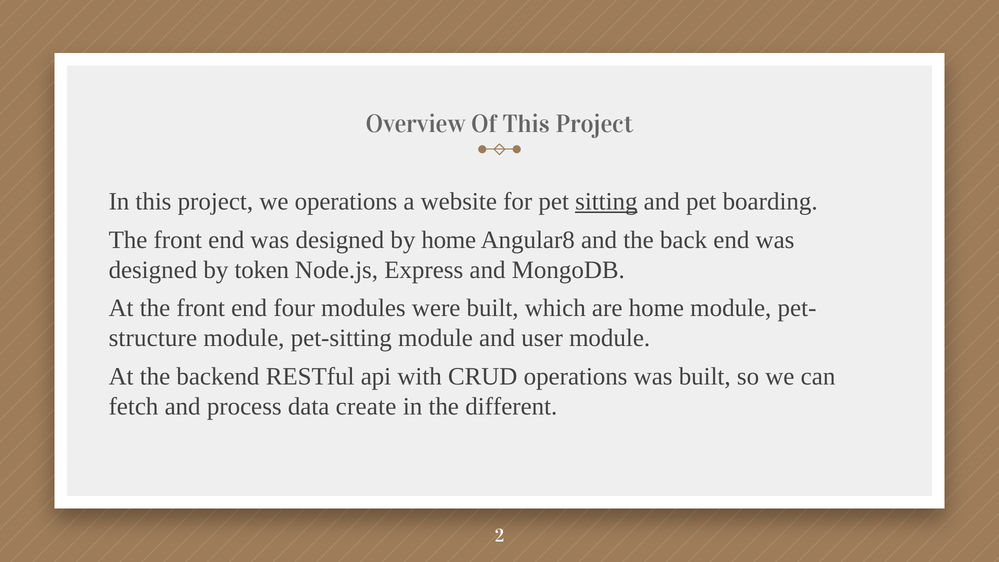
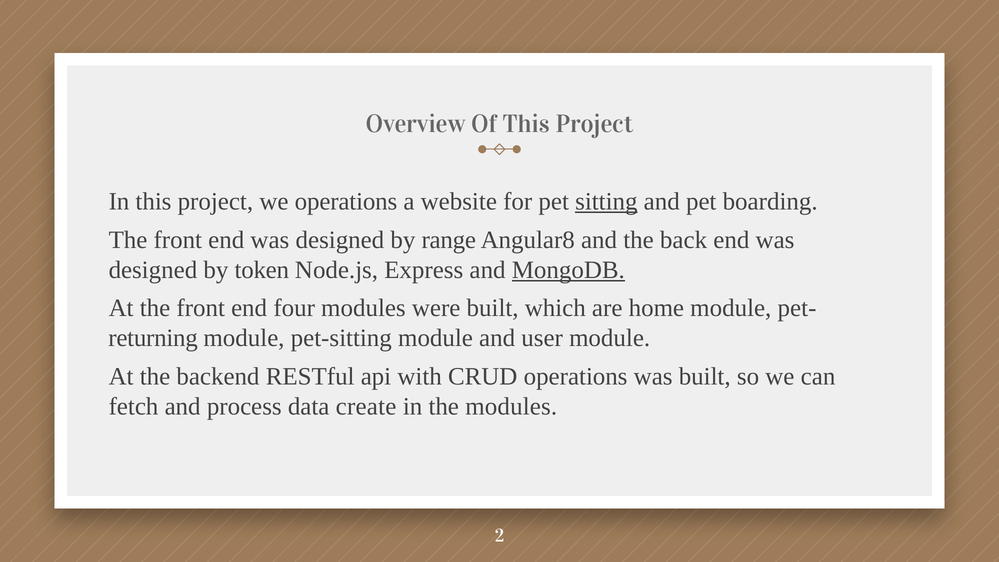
by home: home -> range (449, 240)
MongoDB underline: none -> present (568, 270)
structure: structure -> returning (153, 338)
the different: different -> modules (511, 406)
